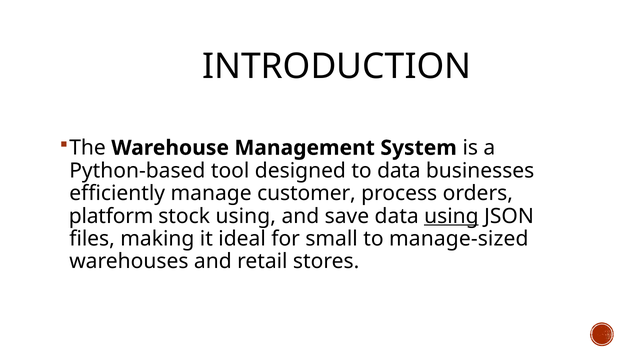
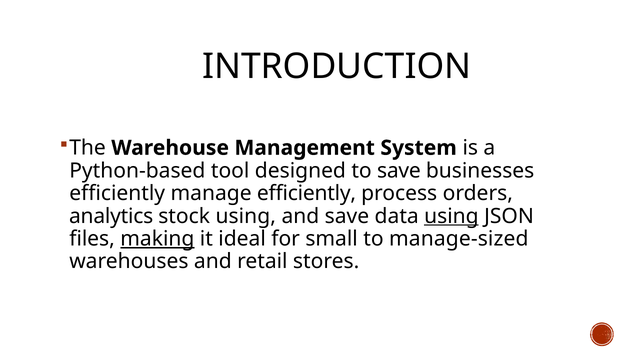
to data: data -> save (399, 171)
manage customer: customer -> efficiently (307, 193)
platform: platform -> analytics (111, 216)
making underline: none -> present (157, 239)
